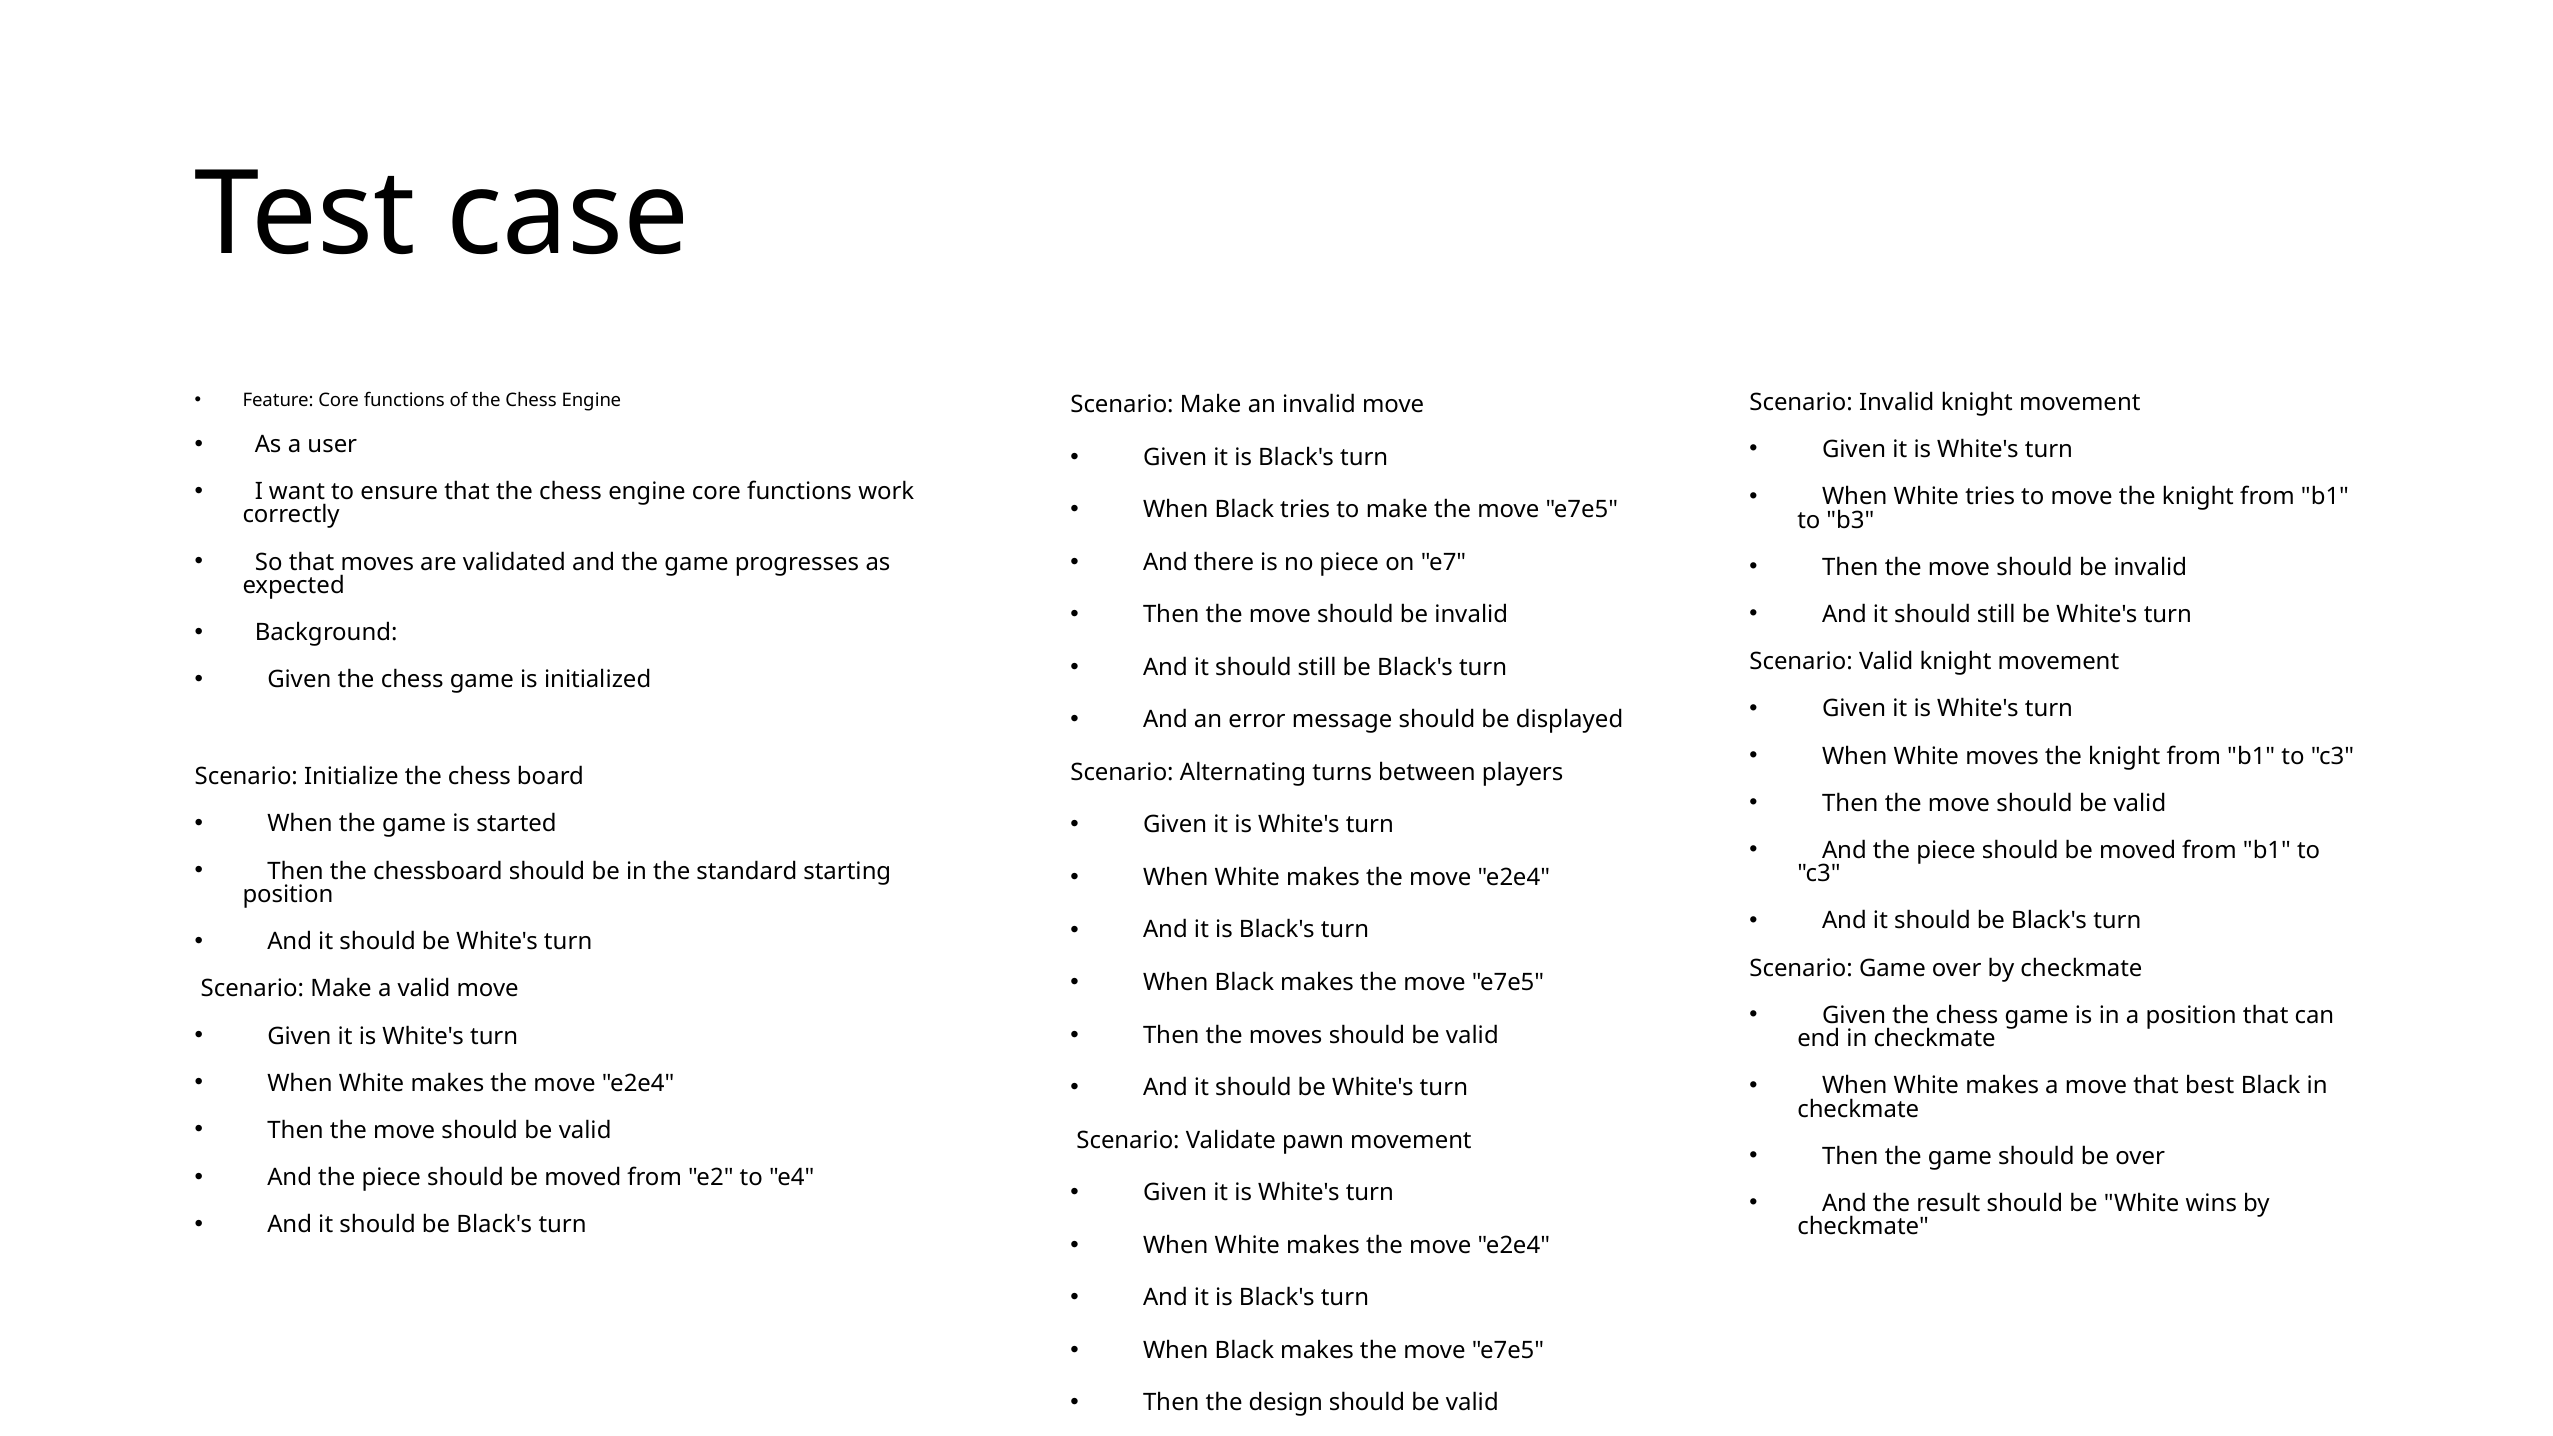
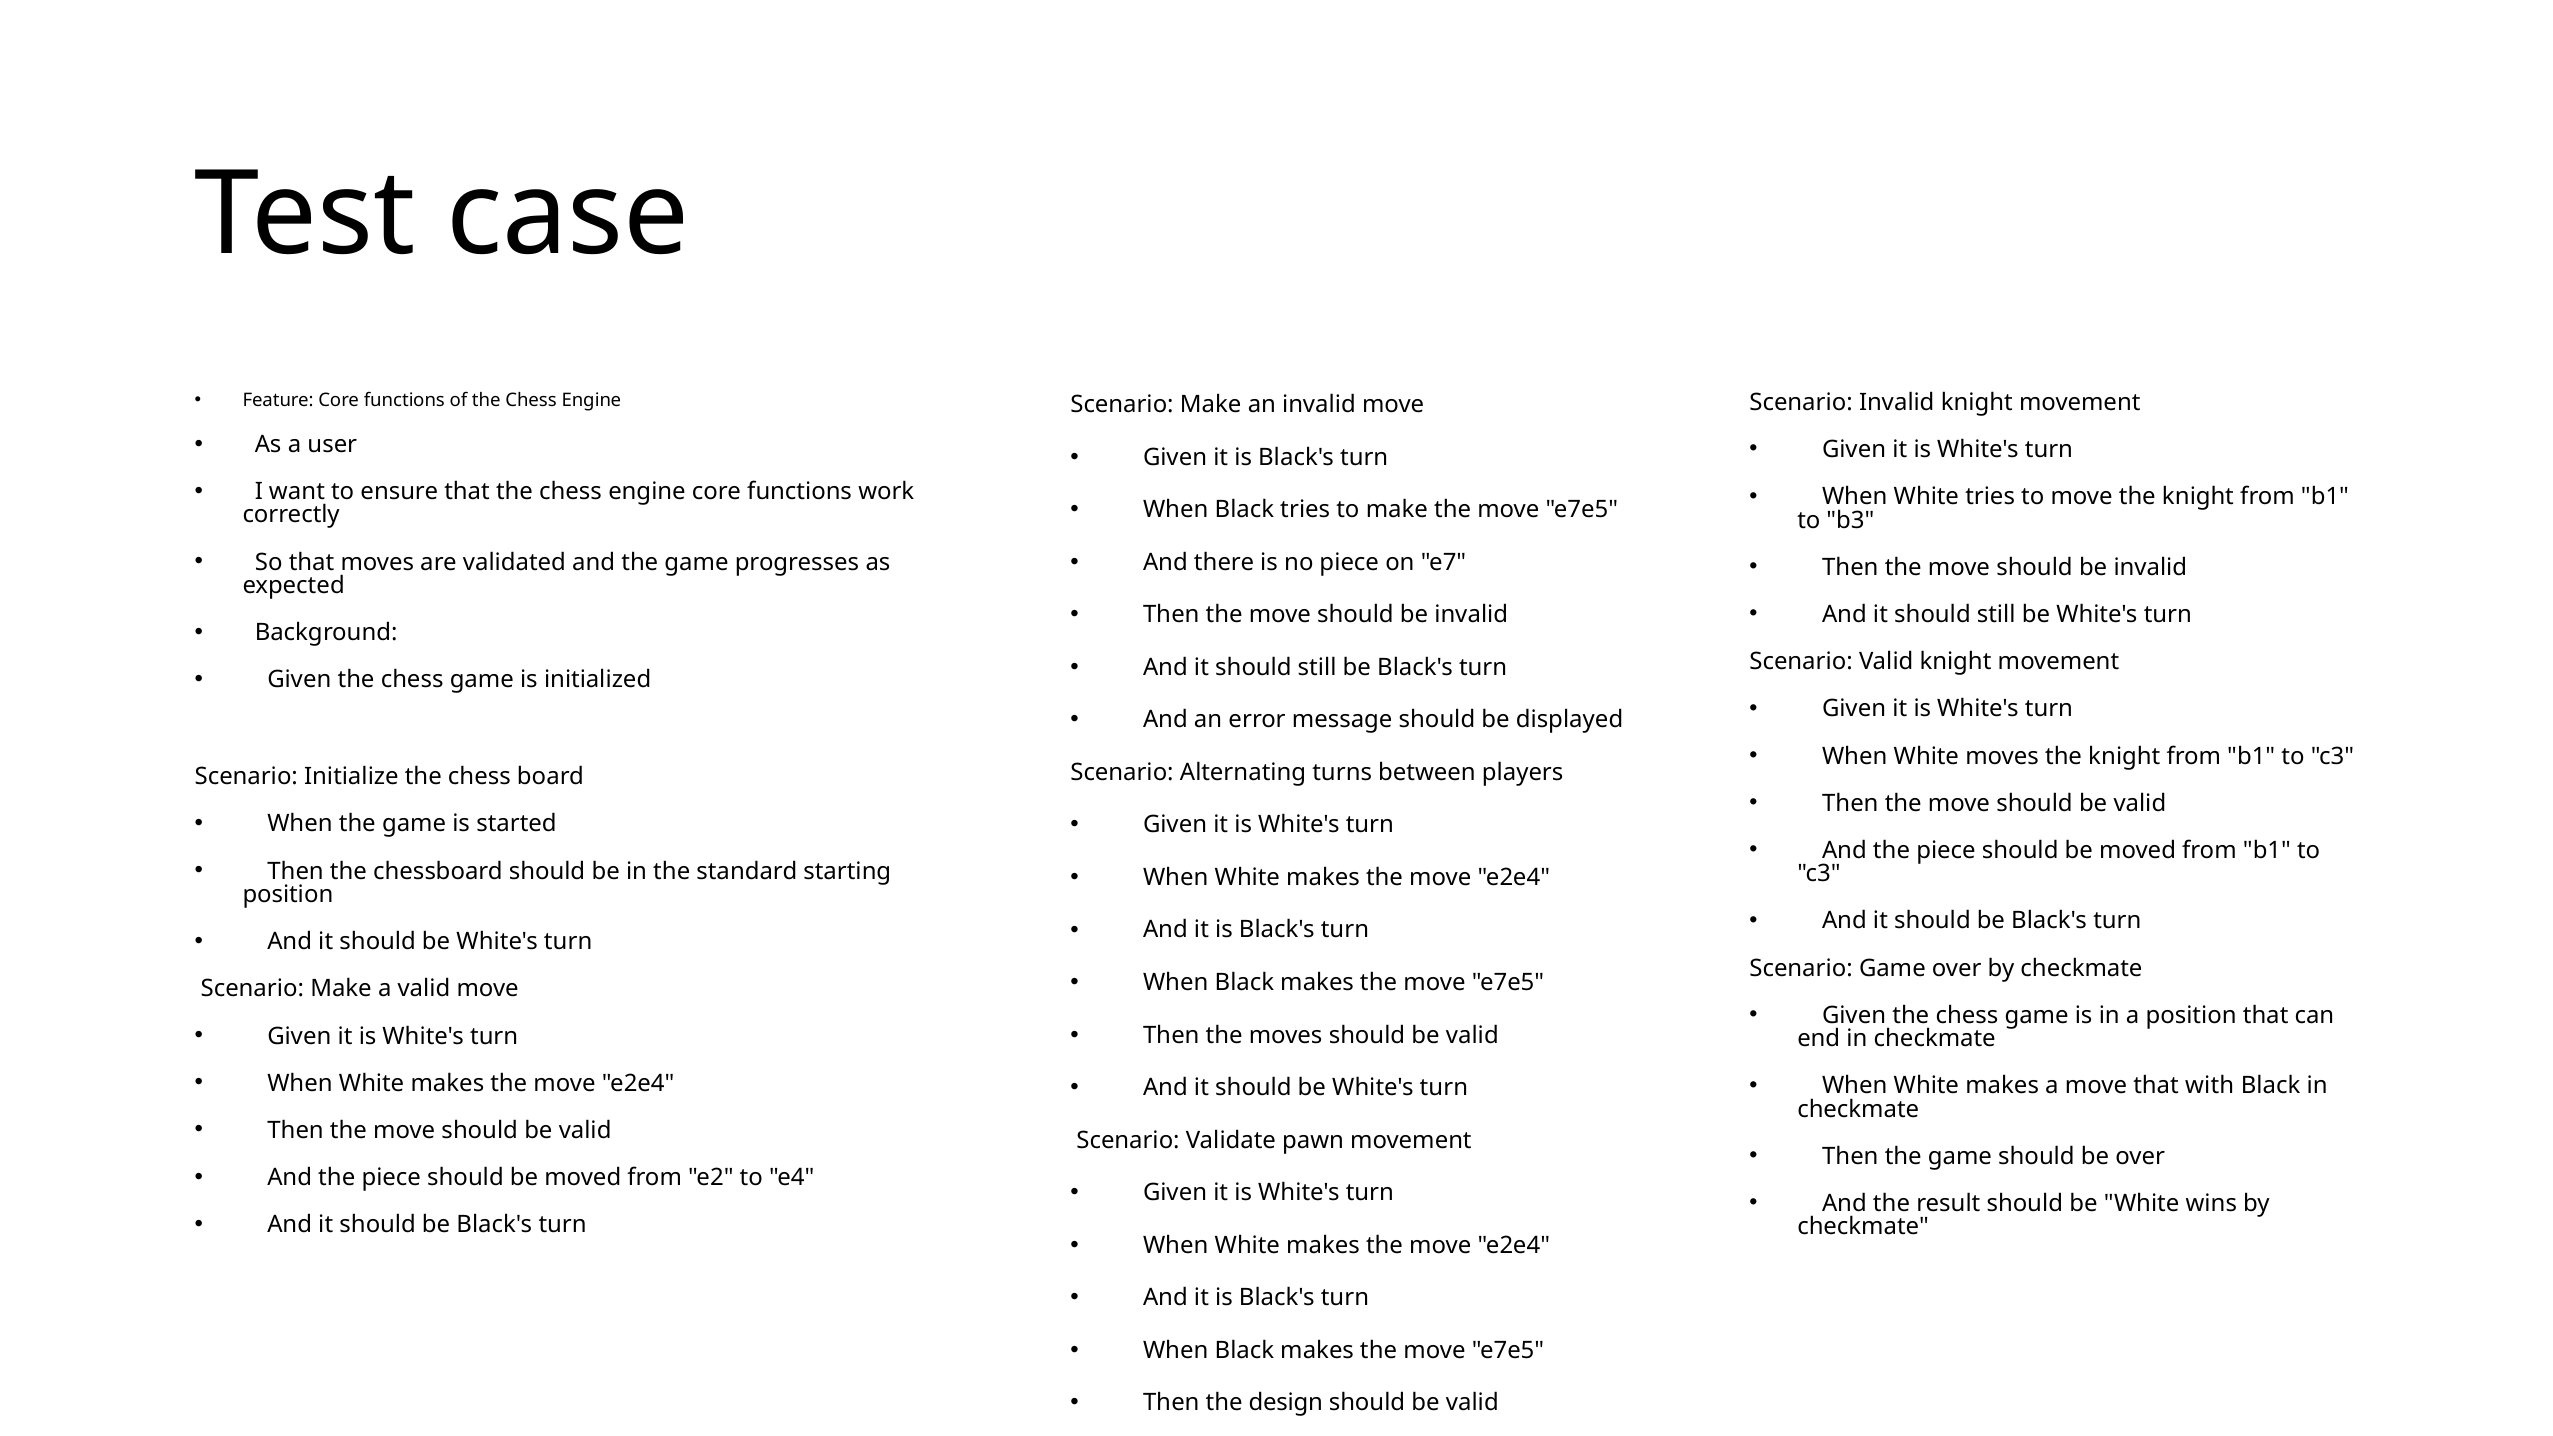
best: best -> with (2210, 1086)
